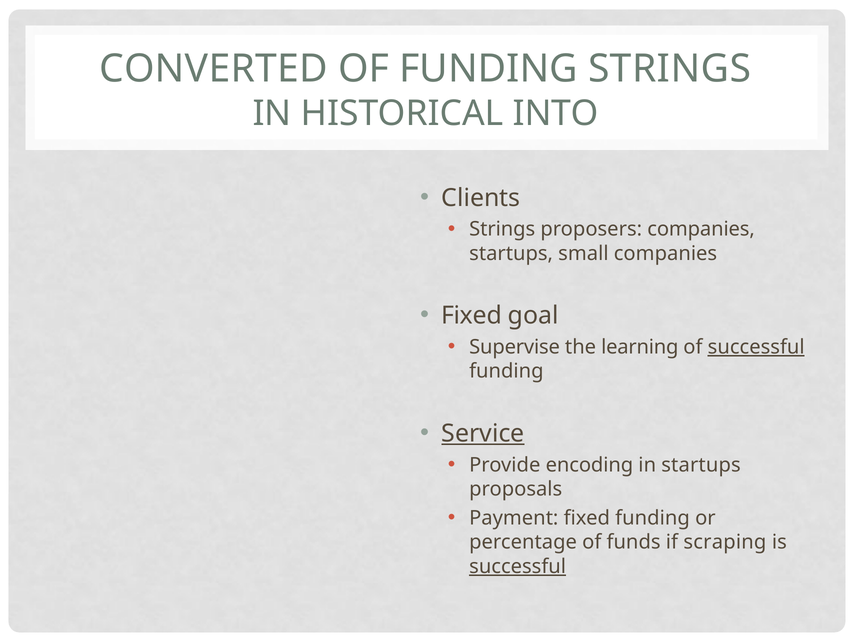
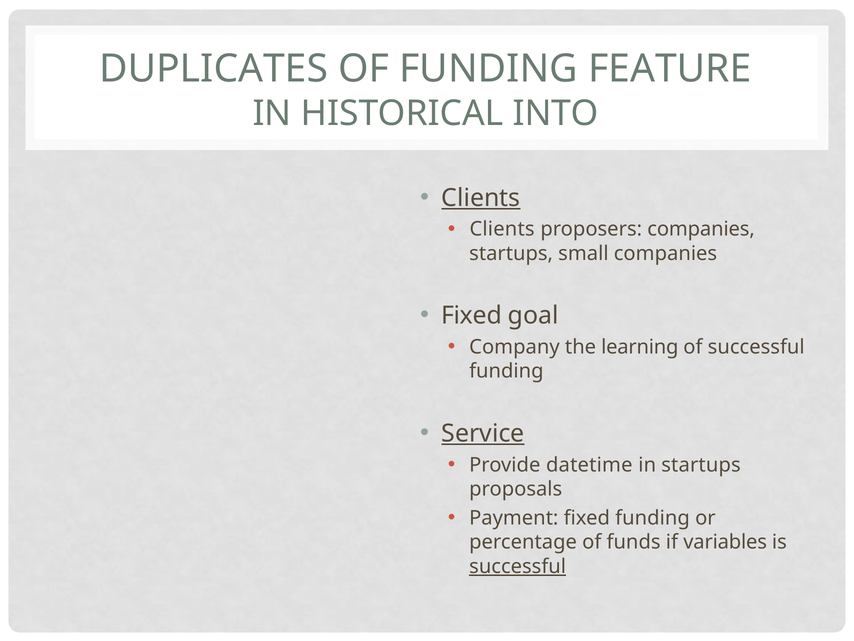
CONVERTED: CONVERTED -> DUPLICATES (214, 69)
FUNDING STRINGS: STRINGS -> FEATURE (670, 69)
Clients underline: none -> present (481, 198)
Strings: Strings -> Clients (502, 229)
Supervise: Supervise -> Company (514, 347)
successful underline: present -> none (756, 347)
encoding: encoding -> datetime (589, 464)
scraping: scraping -> variables (725, 542)
